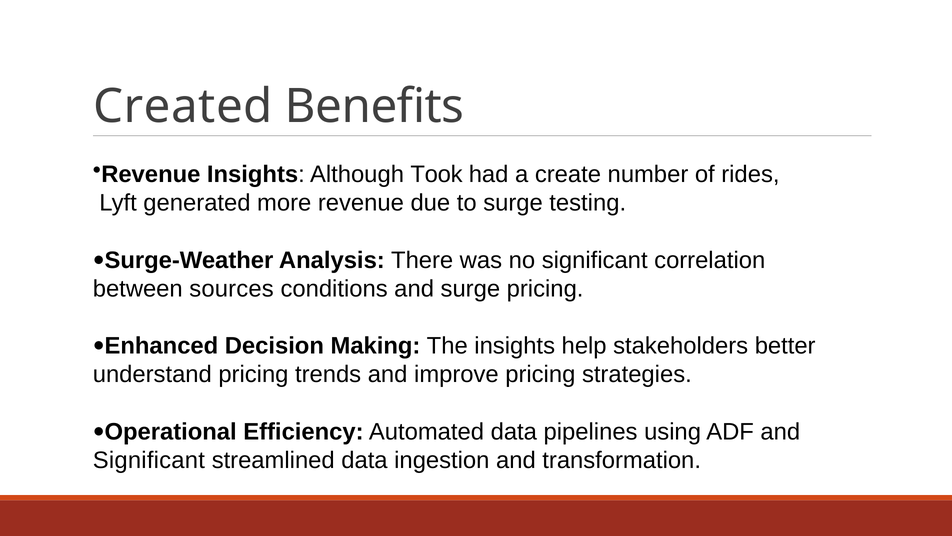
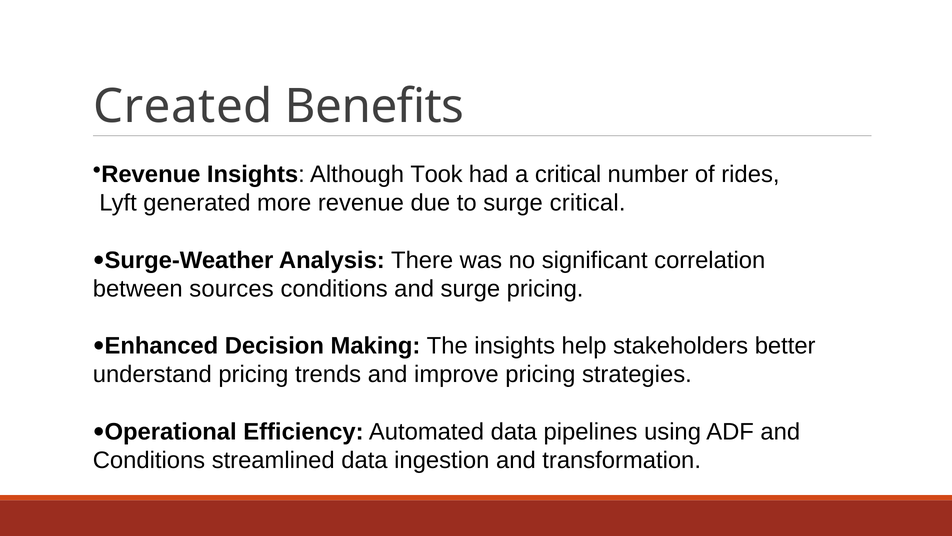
a create: create -> critical (568, 174)
surge testing: testing -> critical (588, 203)
Significant: Significant -> Conditions (149, 460)
